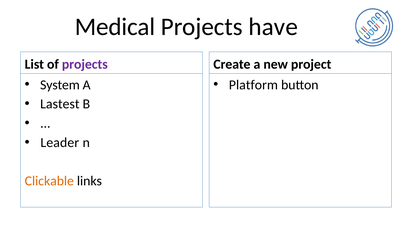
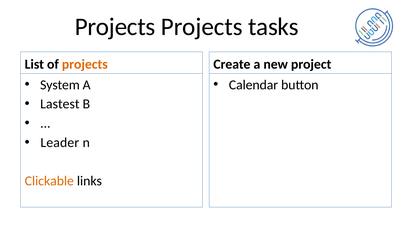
Medical: Medical -> Projects (115, 27)
have: have -> tasks (273, 27)
projects colour: purple -> orange (85, 64)
Platform: Platform -> Calendar (253, 85)
